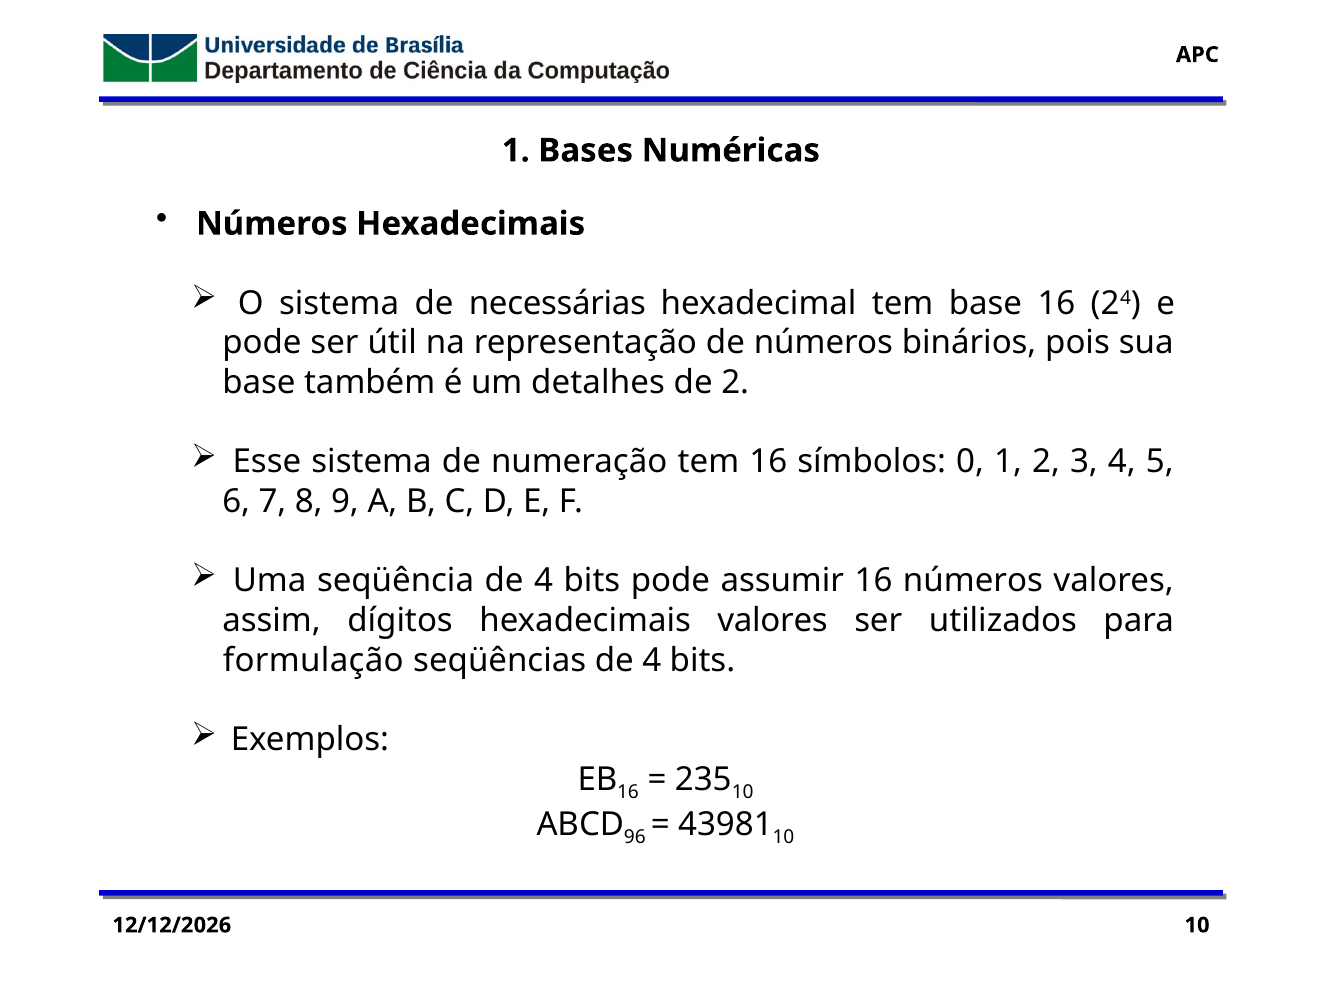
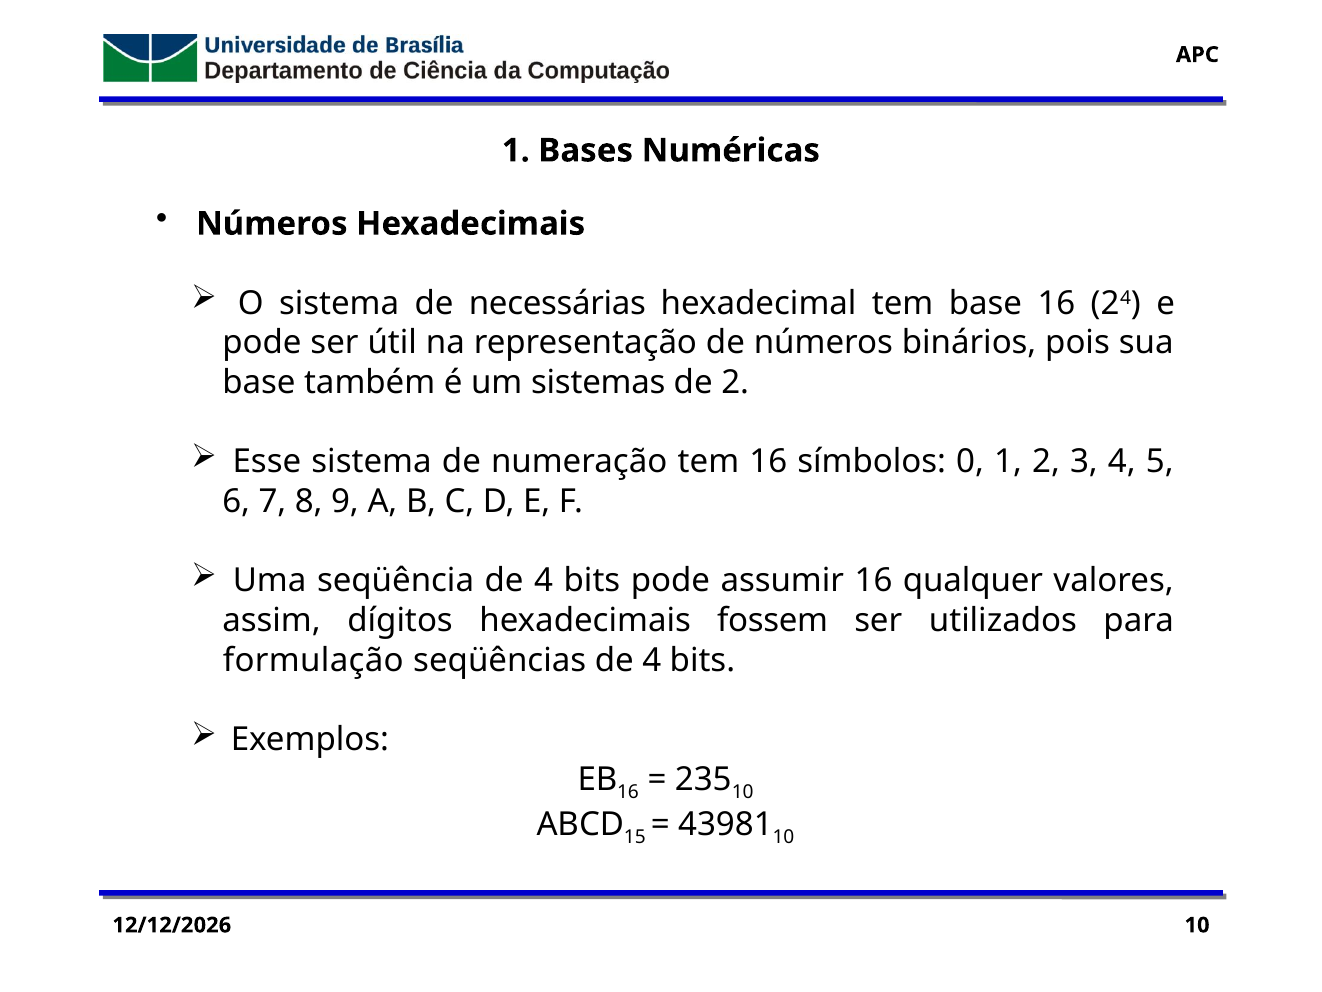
detalhes: detalhes -> sistemas (598, 382)
16 números: números -> qualquer (973, 581)
hexadecimais valores: valores -> fossem (773, 620)
96: 96 -> 15 (635, 837)
